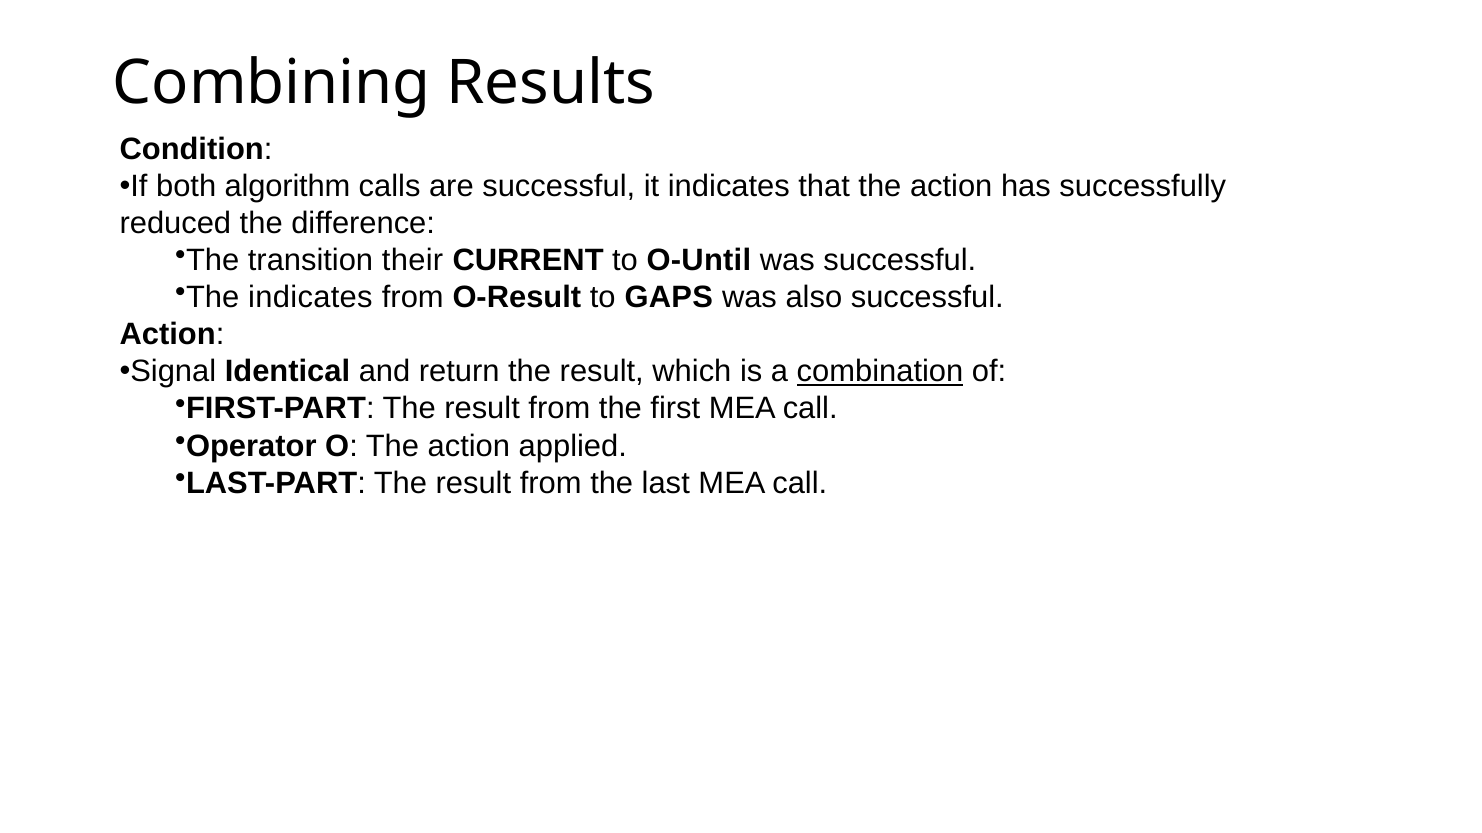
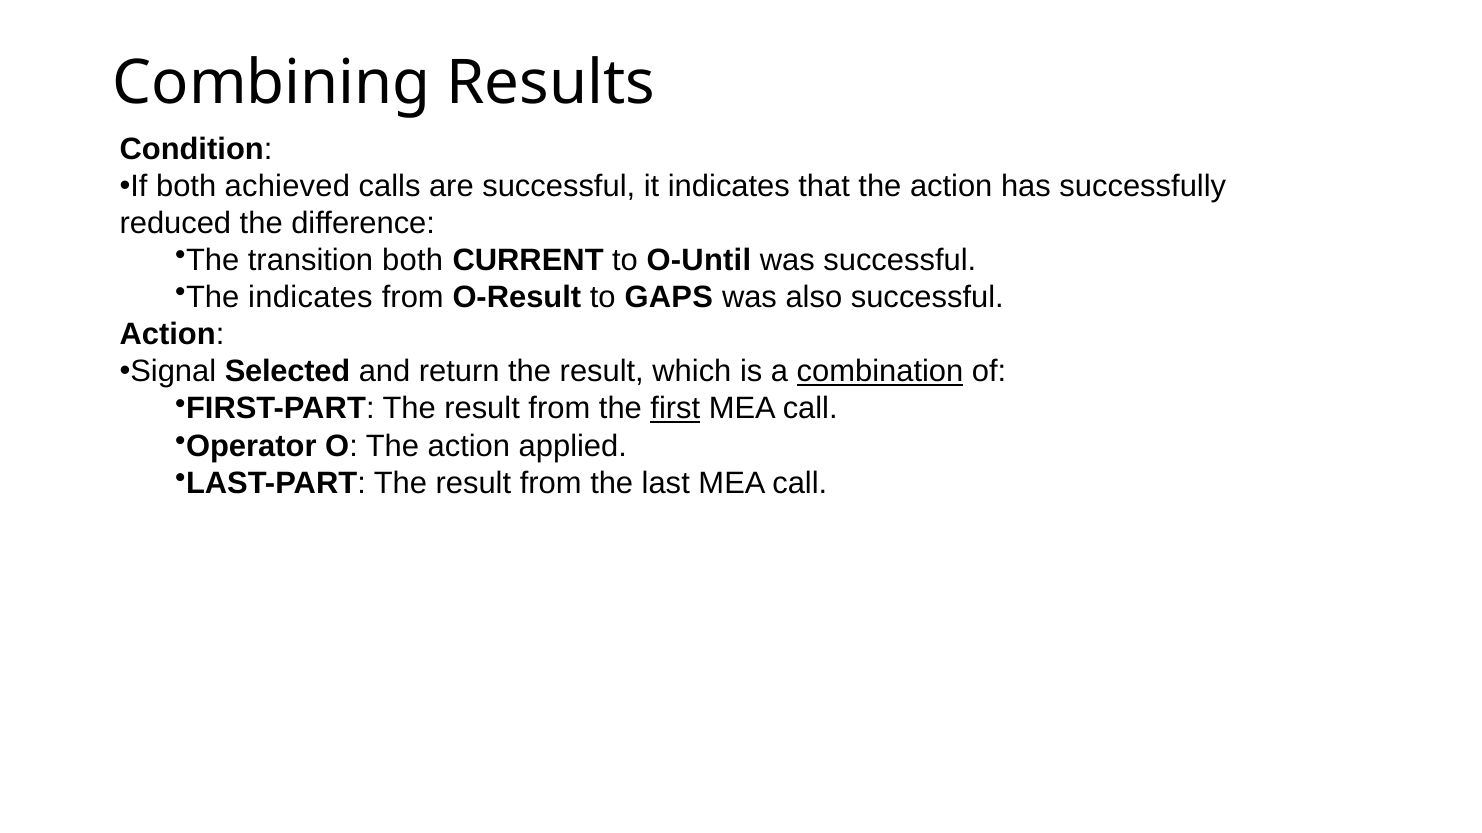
algorithm: algorithm -> achieved (287, 187)
transition their: their -> both (413, 261)
Identical: Identical -> Selected (288, 372)
first underline: none -> present (675, 409)
